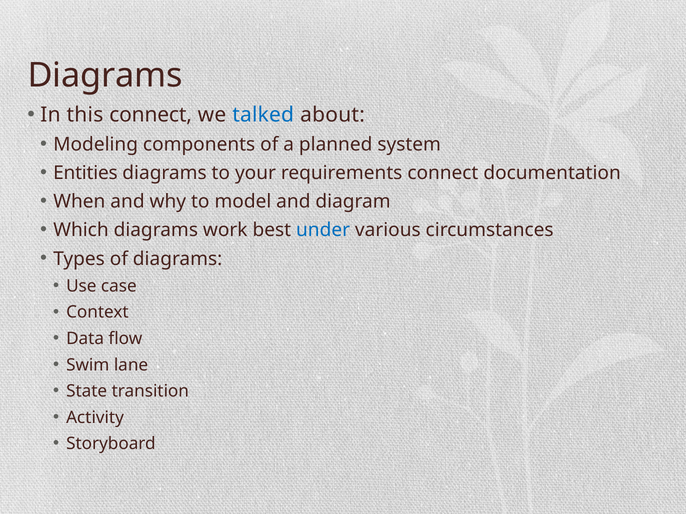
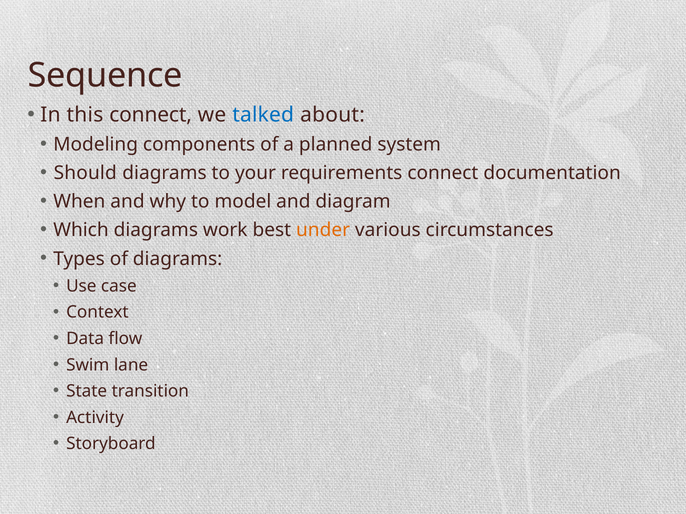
Diagrams: Diagrams -> Sequence (105, 76)
Entities: Entities -> Should (85, 173)
under colour: blue -> orange (323, 230)
